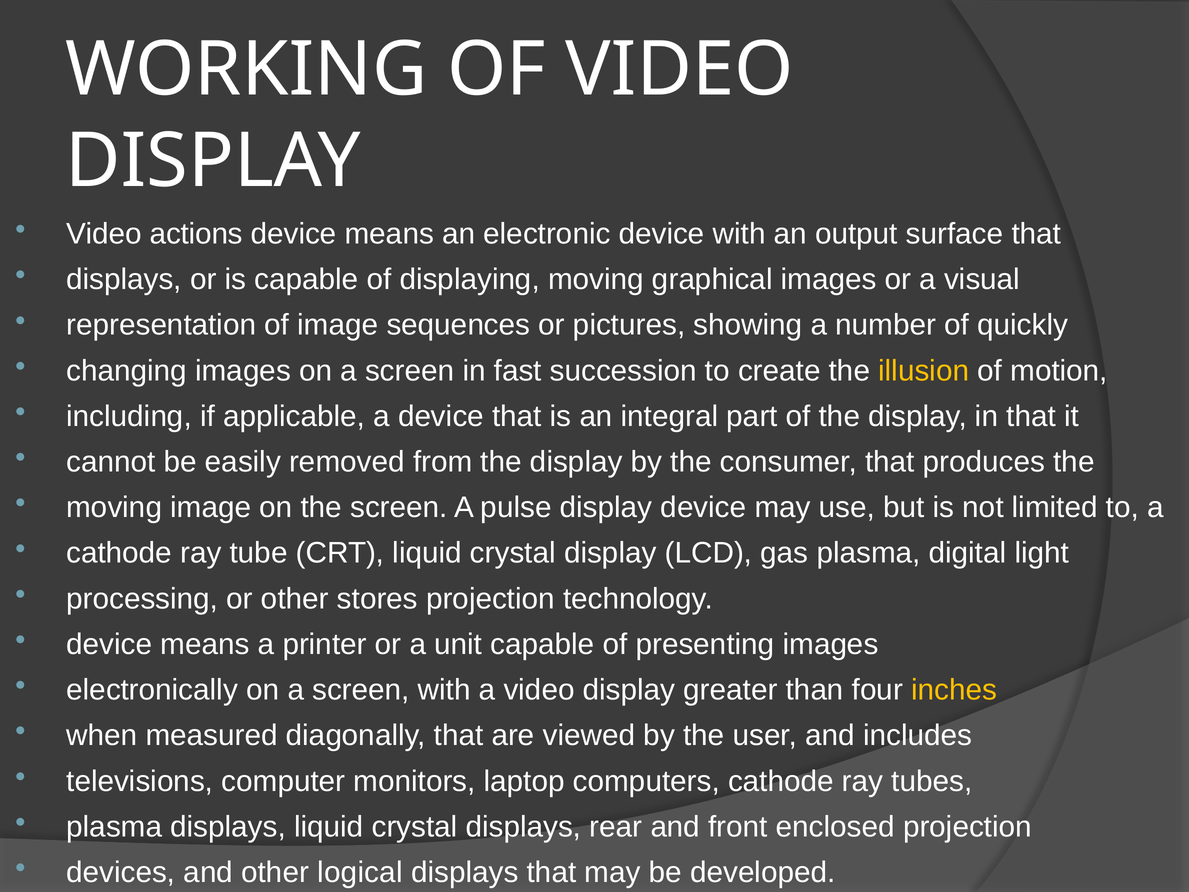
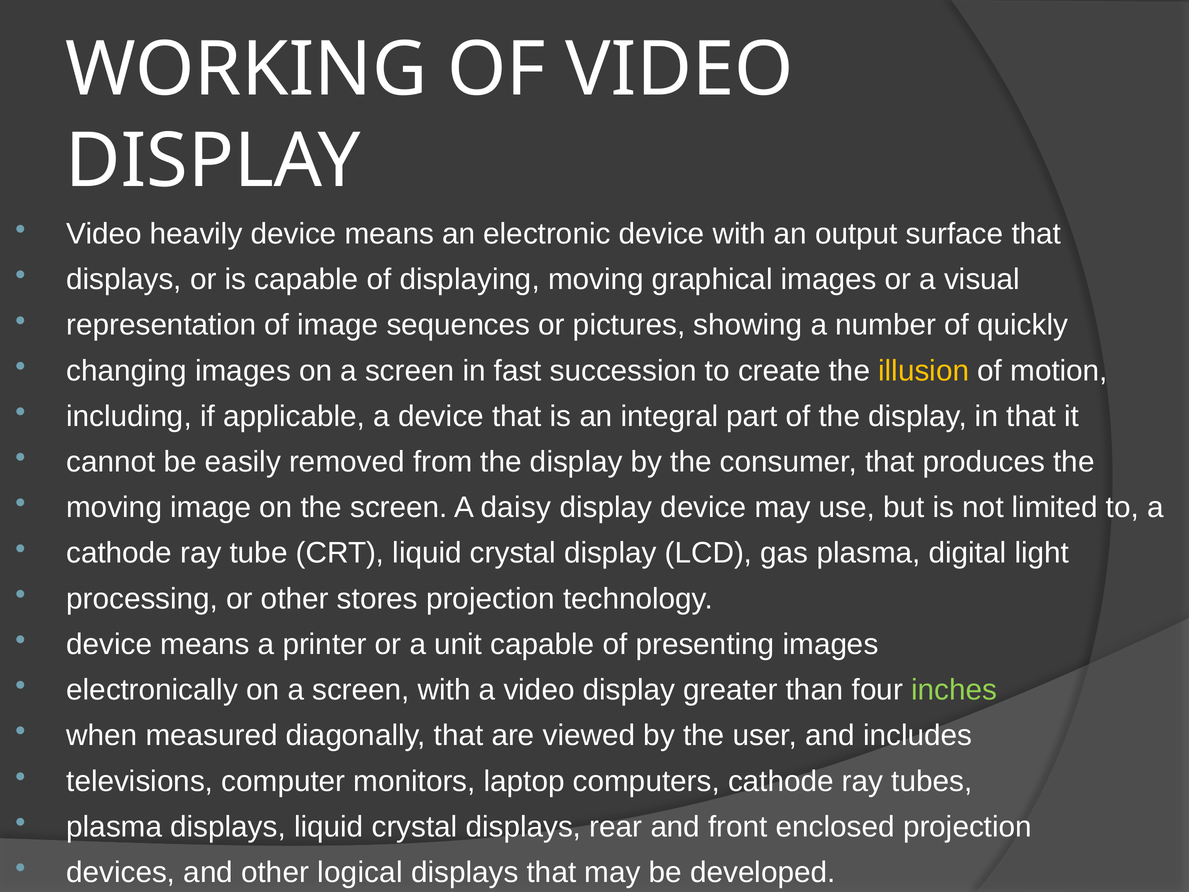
actions: actions -> heavily (196, 234)
pulse: pulse -> daisy (516, 507)
inches colour: yellow -> light green (954, 690)
